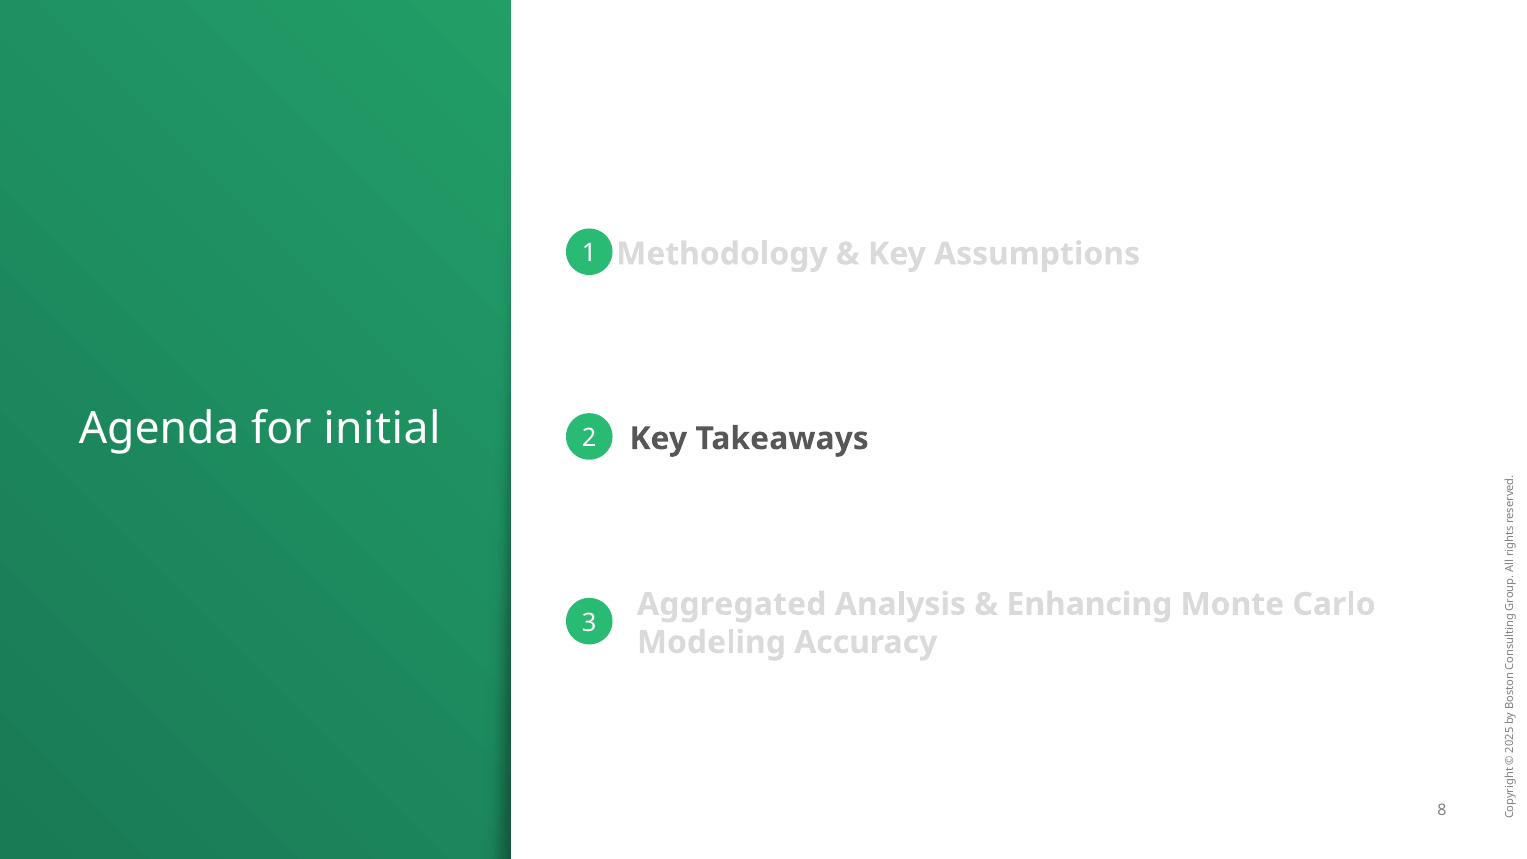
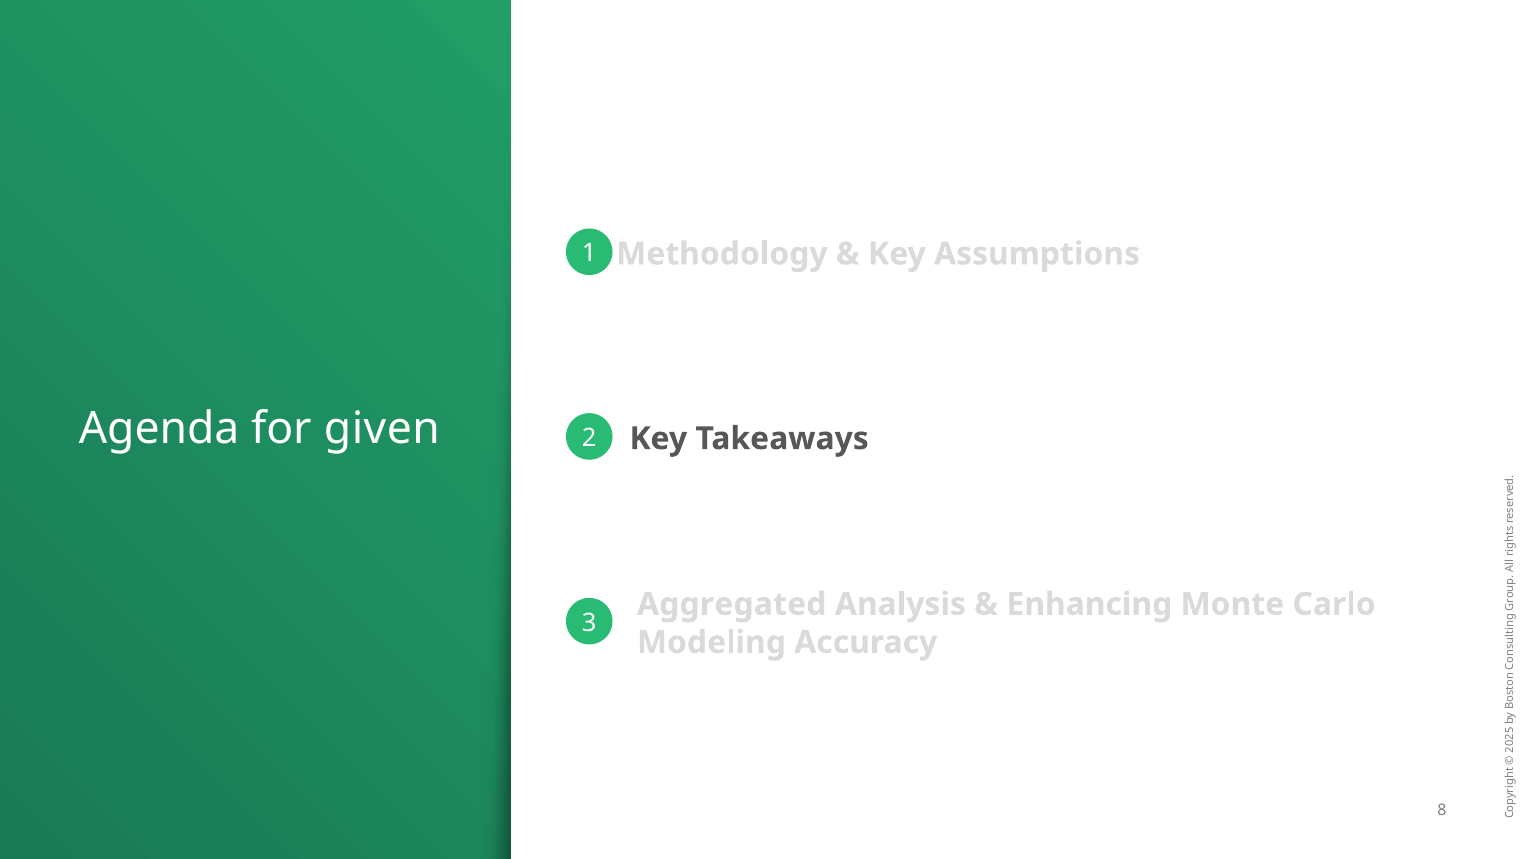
initial: initial -> given (382, 429)
